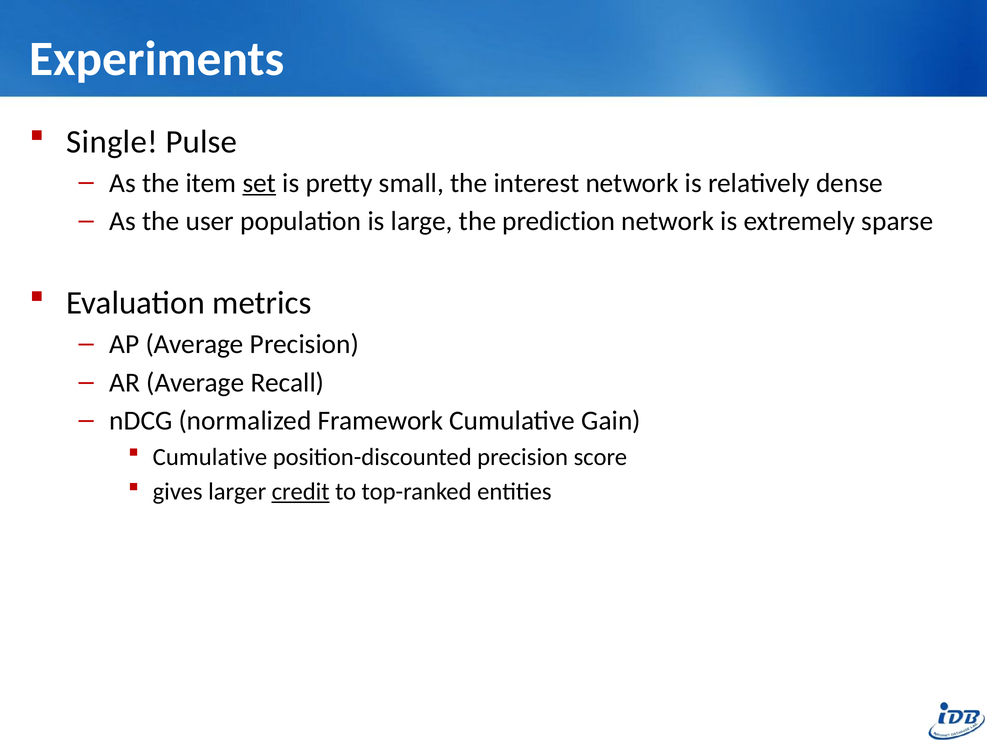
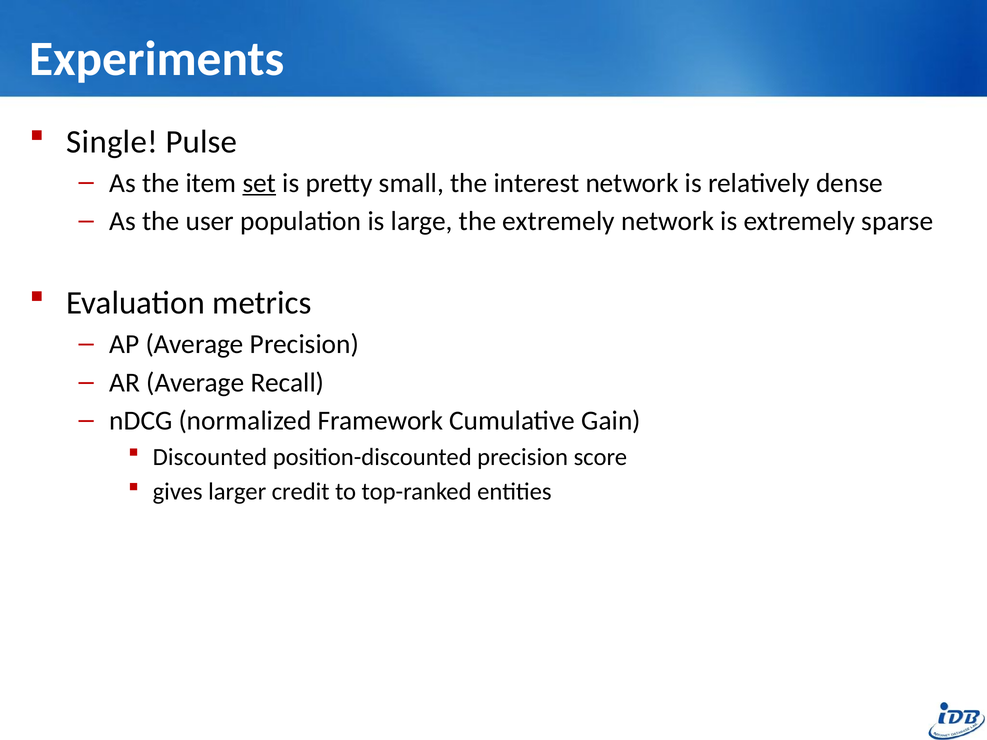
the prediction: prediction -> extremely (559, 221)
Cumulative: Cumulative -> Discounted (210, 457)
credit underline: present -> none (301, 492)
